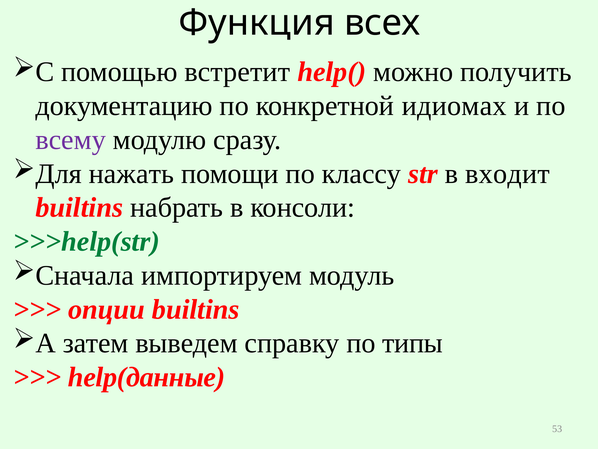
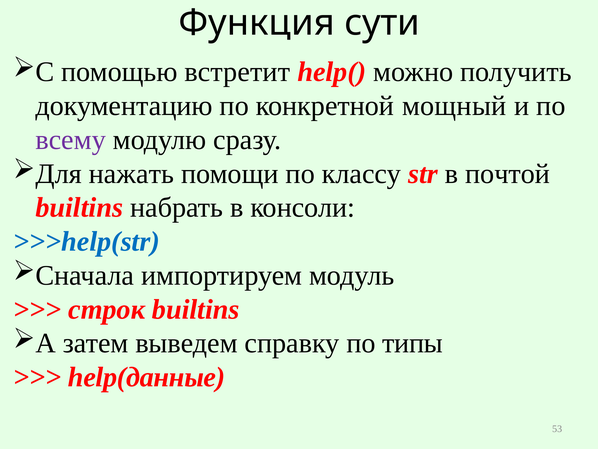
всех: всех -> сути (382, 23)
идиомах: идиомах -> мощный (454, 106)
входит: входит -> почтой (508, 174)
>>>help(str colour: green -> blue (86, 241)
опции: опции -> строк (107, 309)
